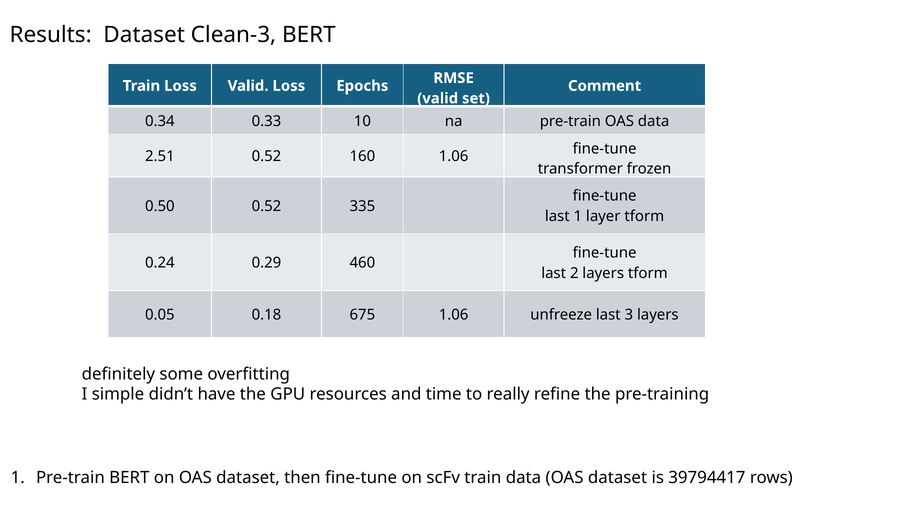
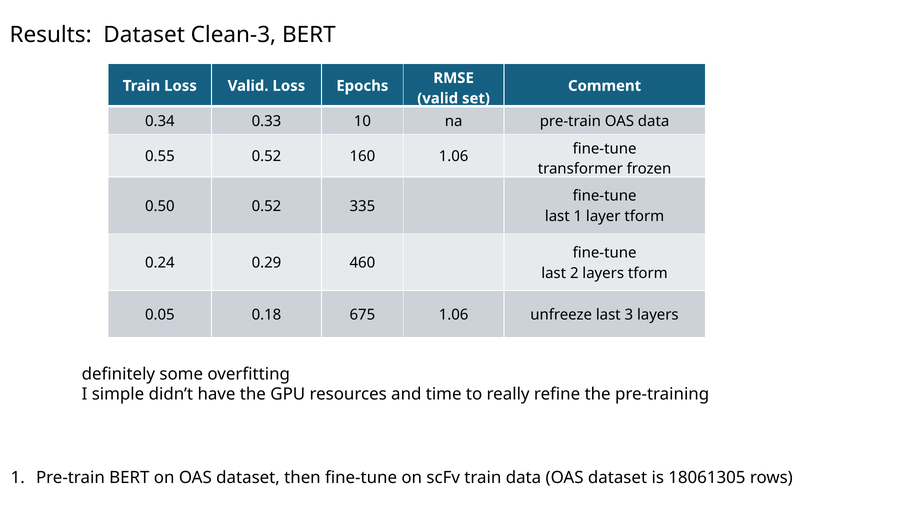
2.51: 2.51 -> 0.55 (160, 156)
39794417: 39794417 -> 18061305 (707, 478)
